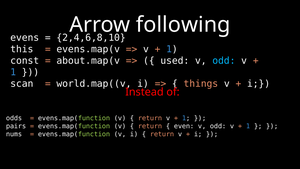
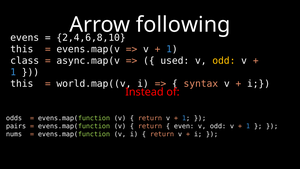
const: const -> class (25, 61)
about.map(v: about.map(v -> async.map(v (88, 61)
odd colour: light blue -> yellow (224, 61)
scan: scan -> this (22, 84)
things: things -> syntax (201, 84)
